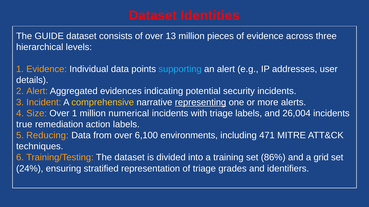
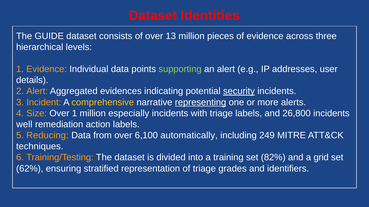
supporting colour: light blue -> light green (180, 69)
security underline: none -> present (239, 91)
numerical: numerical -> especially (129, 114)
26,004: 26,004 -> 26,800 (297, 114)
true: true -> well (24, 125)
environments: environments -> automatically (189, 136)
471: 471 -> 249 (267, 136)
86%: 86% -> 82% (273, 158)
24%: 24% -> 62% (30, 169)
